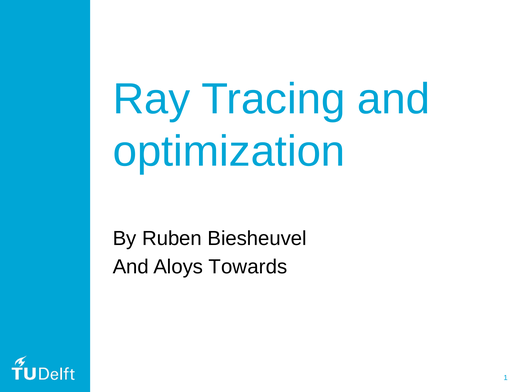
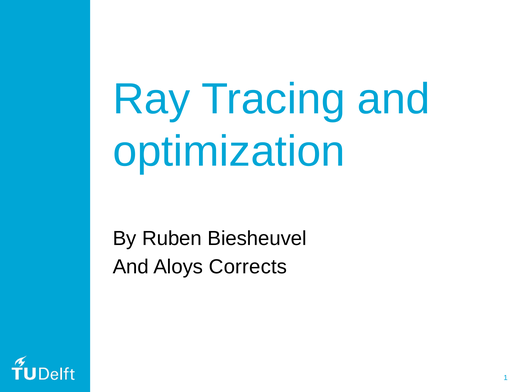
Towards: Towards -> Corrects (248, 267)
